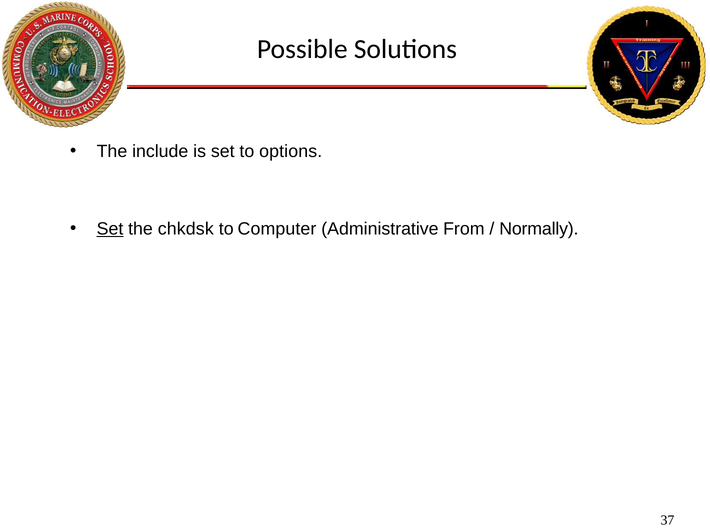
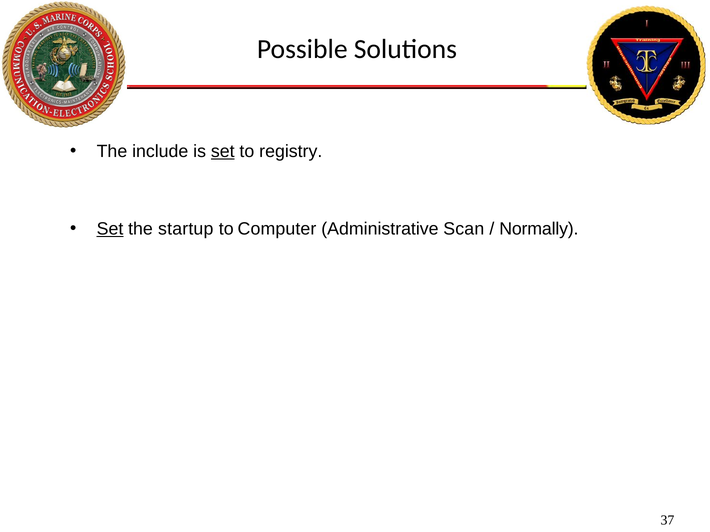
set underline: none -> present (223, 151)
options: options -> registry (291, 151)
chkdsk: chkdsk -> startup (186, 229)
From: From -> Scan (464, 229)
